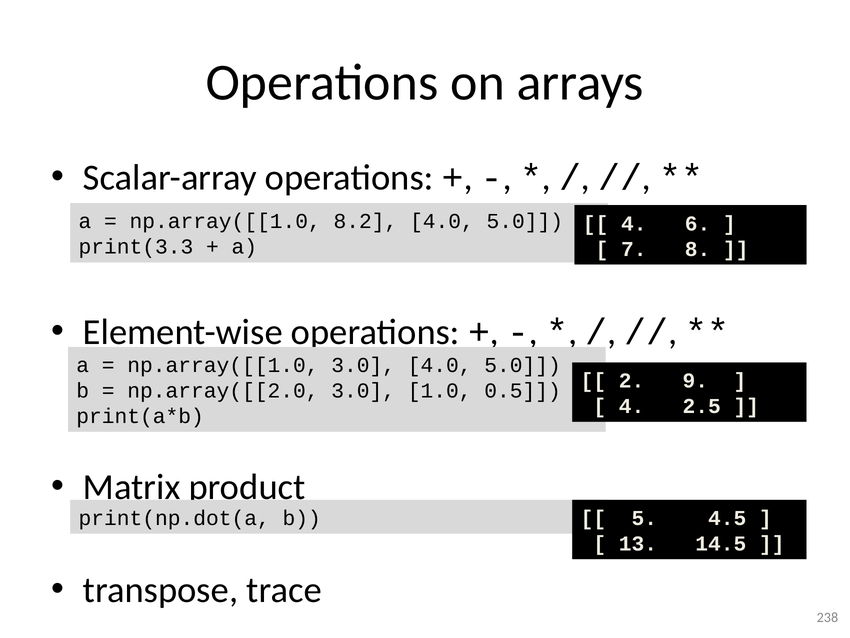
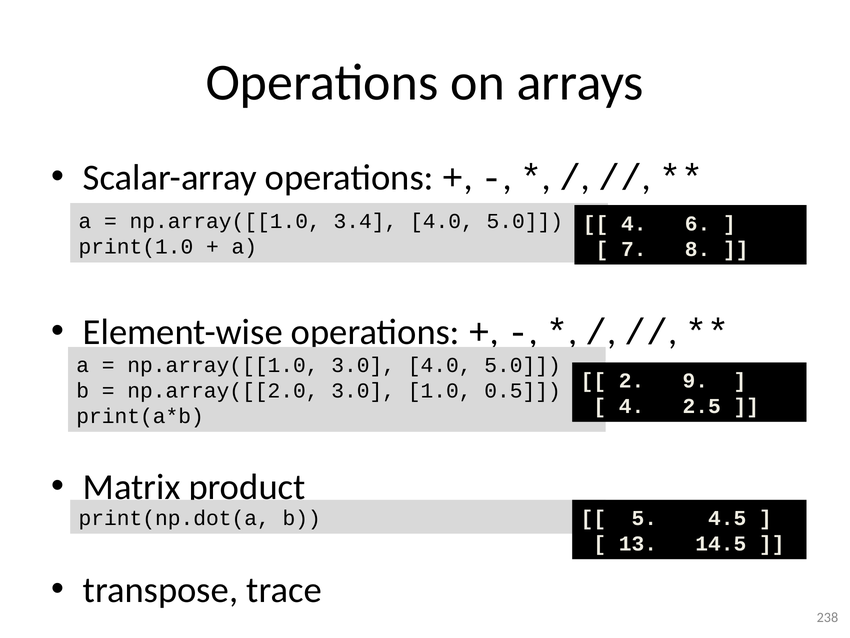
8.2: 8.2 -> 3.4 (365, 221)
print(3.3: print(3.3 -> print(1.0 (136, 247)
